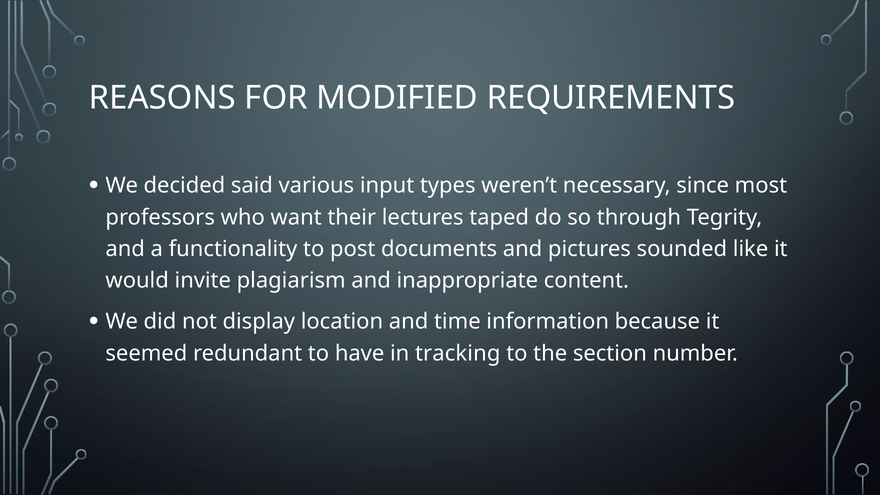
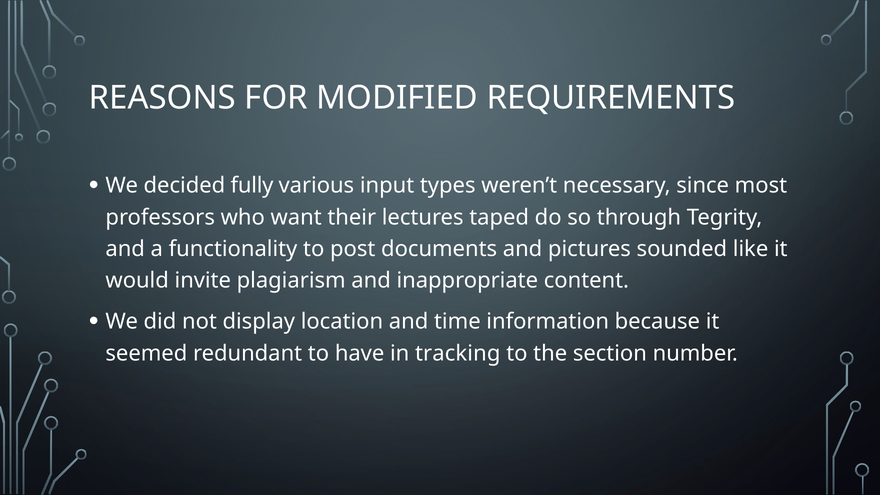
said: said -> fully (252, 186)
